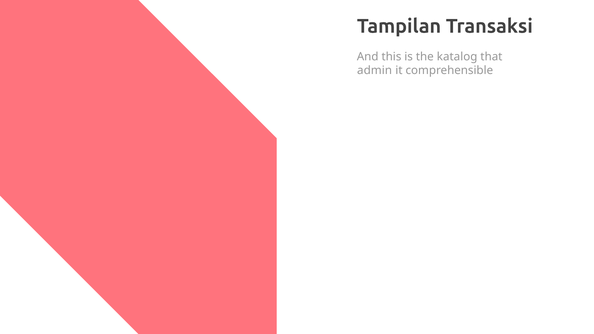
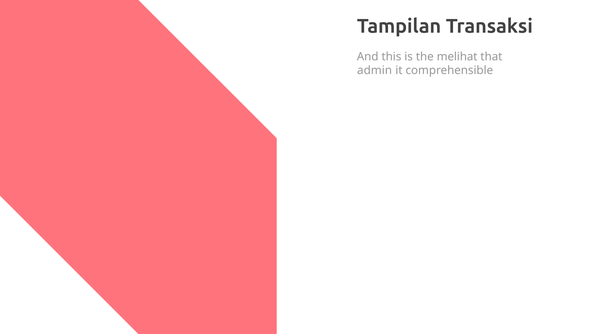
katalog: katalog -> melihat (457, 57)
